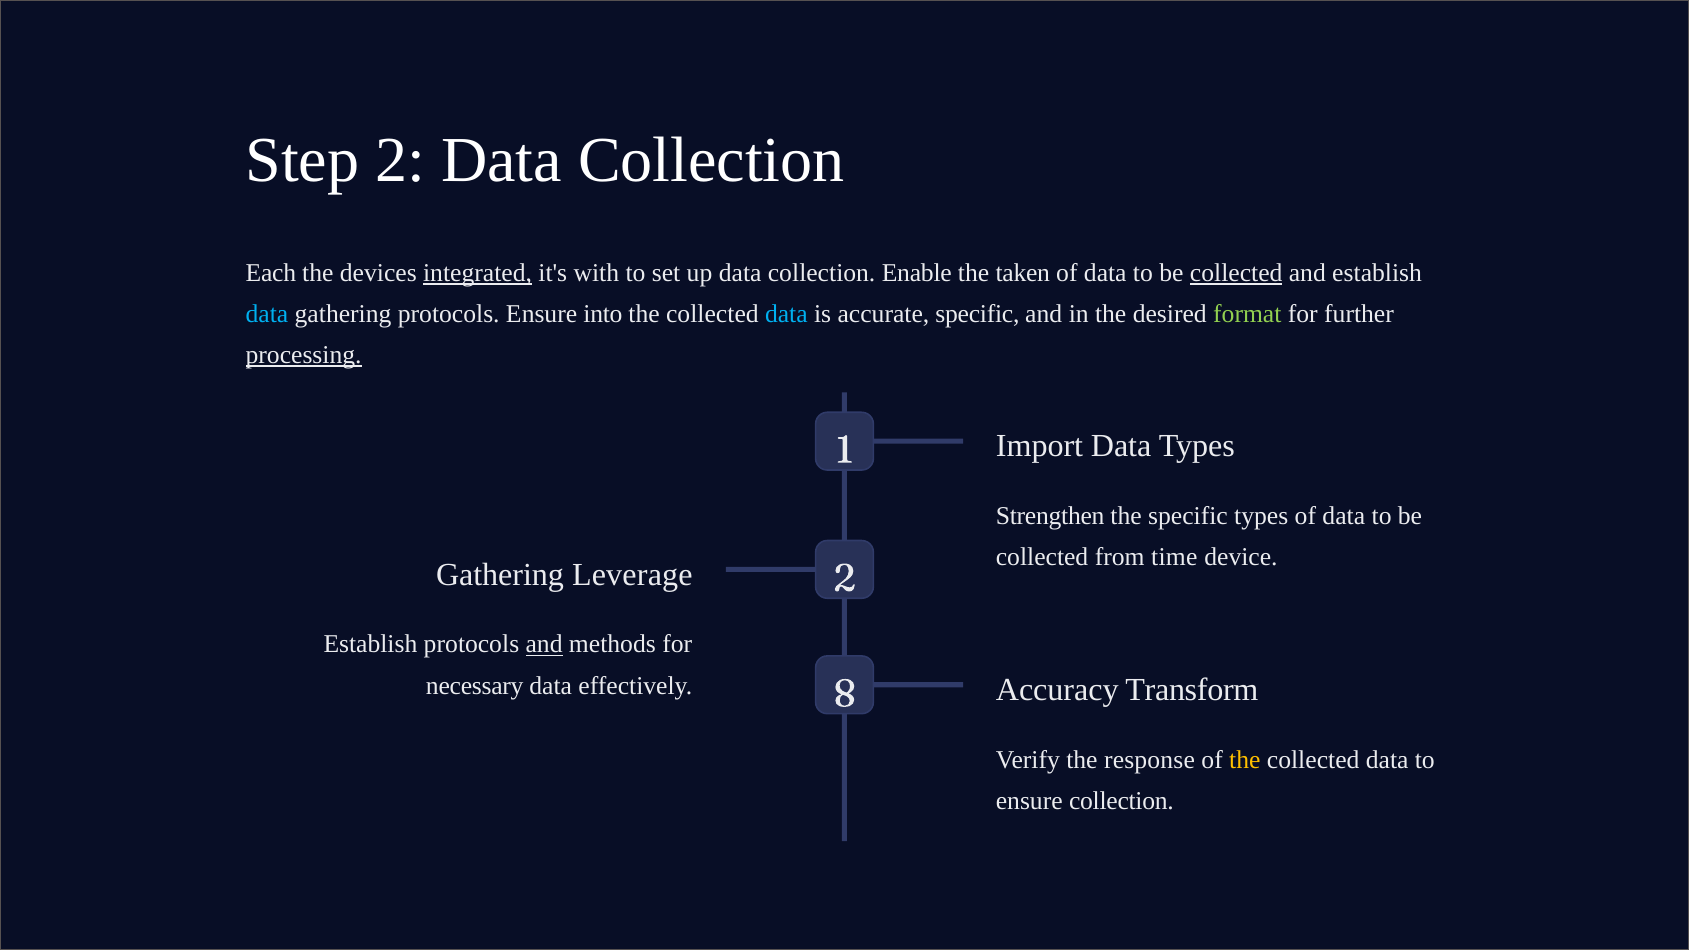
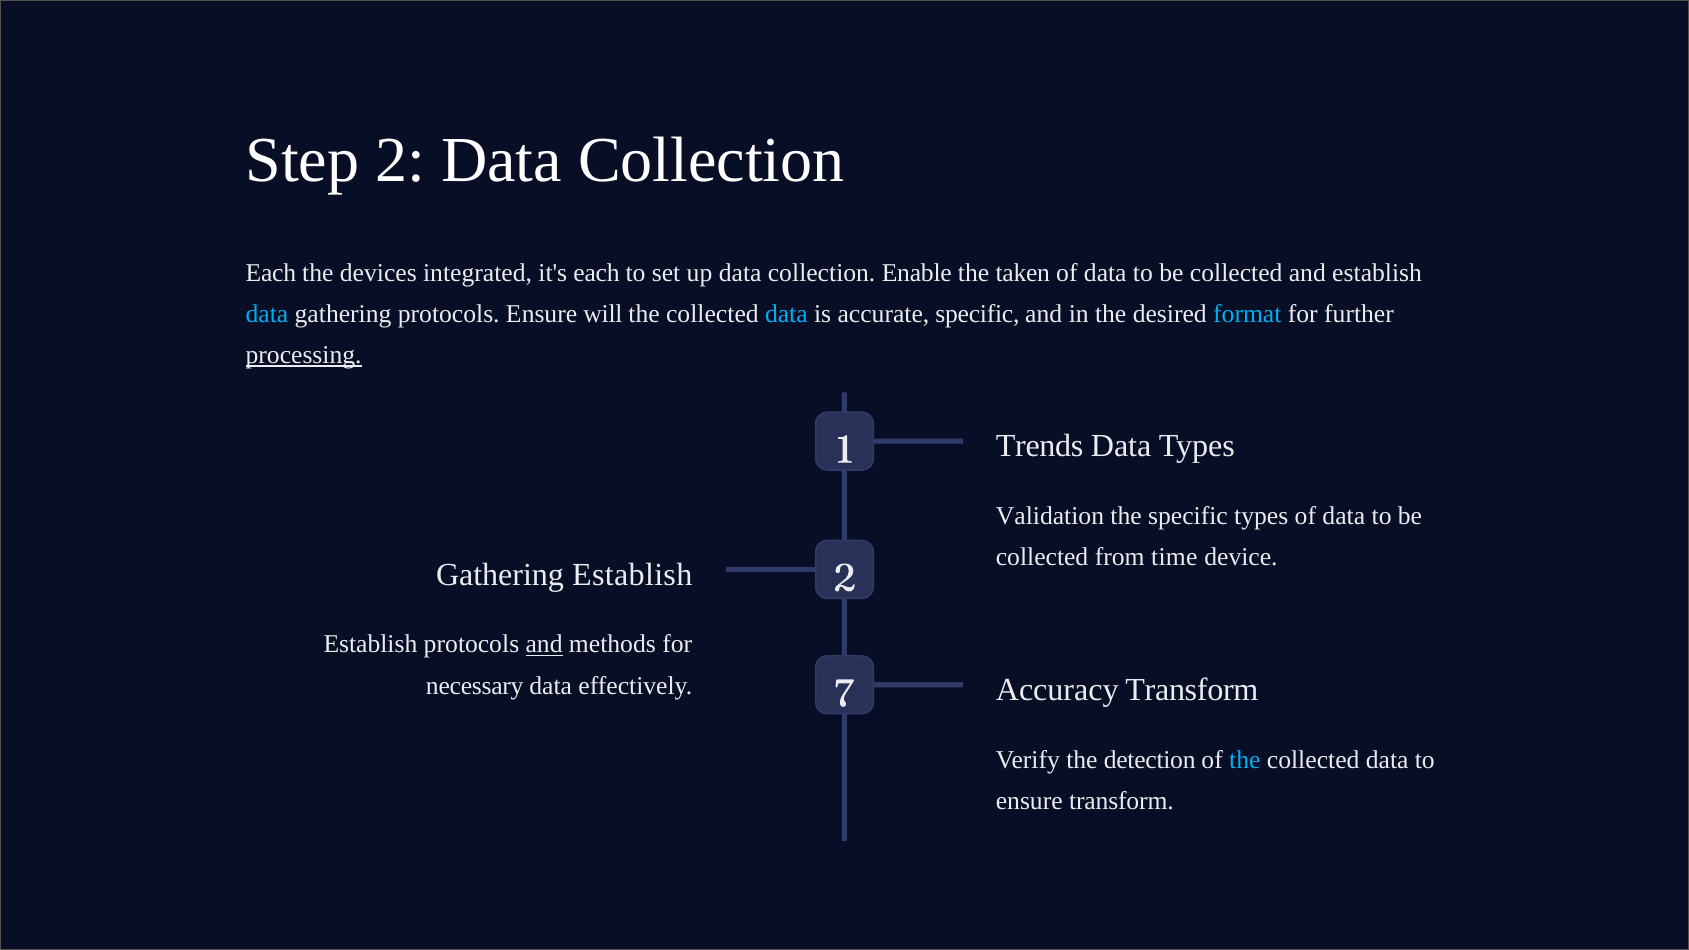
integrated underline: present -> none (478, 273)
it's with: with -> each (597, 273)
collected underline: present -> none (1236, 273)
into: into -> will (603, 314)
format colour: light green -> light blue (1247, 314)
Import: Import -> Trends (1040, 446)
Strengthen: Strengthen -> Validation (1050, 516)
Gathering Leverage: Leverage -> Establish (632, 574)
8: 8 -> 7 (844, 694)
response: response -> detection (1150, 760)
the colour: yellow -> light blue (1245, 760)
ensure collection: collection -> transform (1121, 801)
